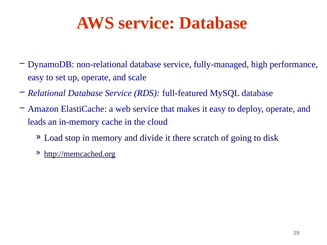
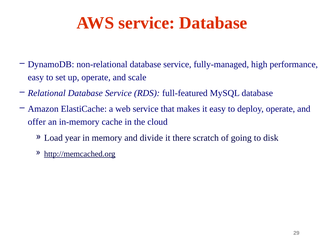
leads: leads -> offer (37, 122)
stop: stop -> year (73, 138)
